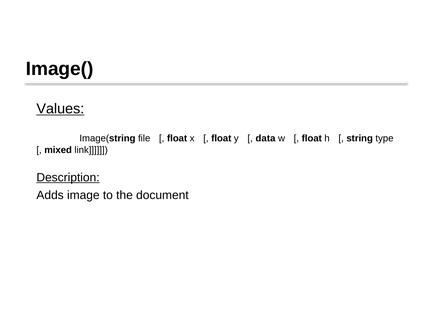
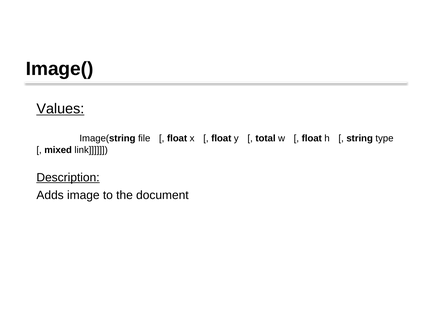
data: data -> total (266, 138)
